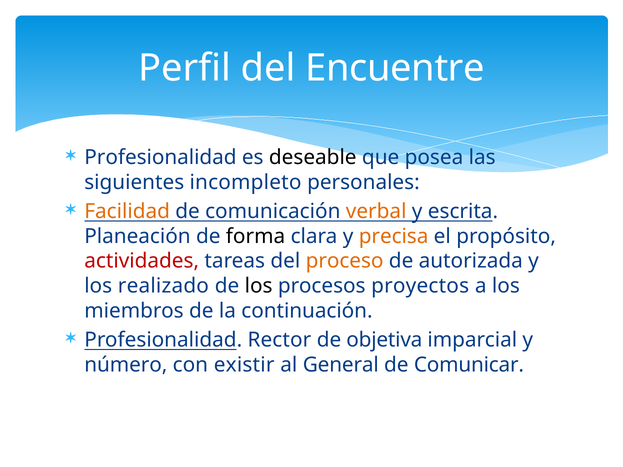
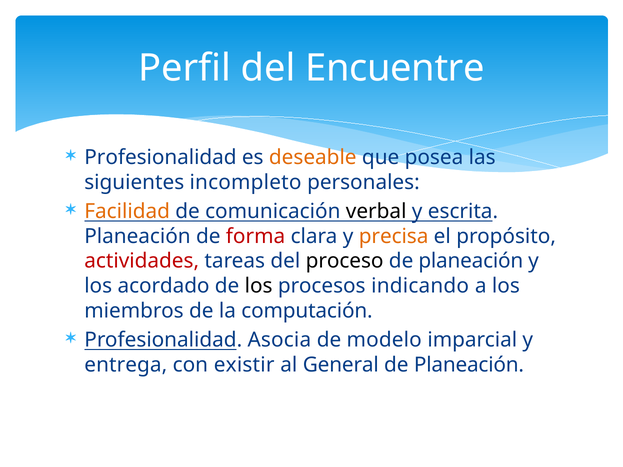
deseable colour: black -> orange (313, 157)
verbal colour: orange -> black (376, 211)
forma colour: black -> red (256, 236)
proceso colour: orange -> black (345, 261)
autorizada: autorizada -> planeación (471, 261)
realizado: realizado -> acordado (164, 286)
proyectos: proyectos -> indicando (420, 286)
continuación: continuación -> computación (307, 311)
Rector: Rector -> Asocia (279, 340)
objetiva: objetiva -> modelo (384, 340)
número: número -> entrega (126, 365)
Comunicar: Comunicar -> Planeación (469, 365)
